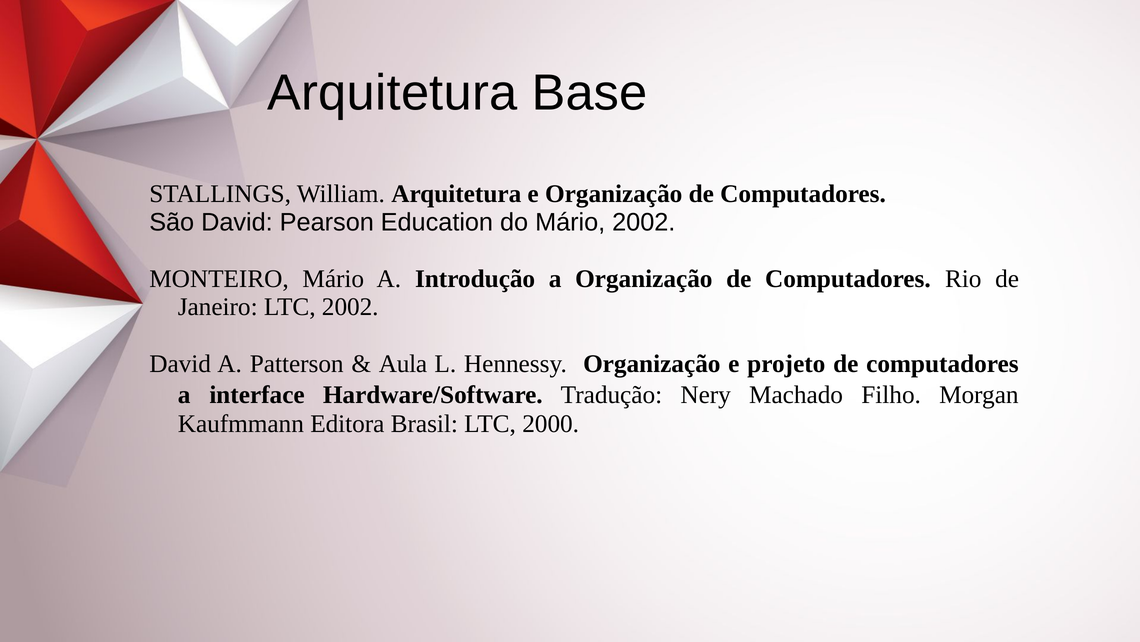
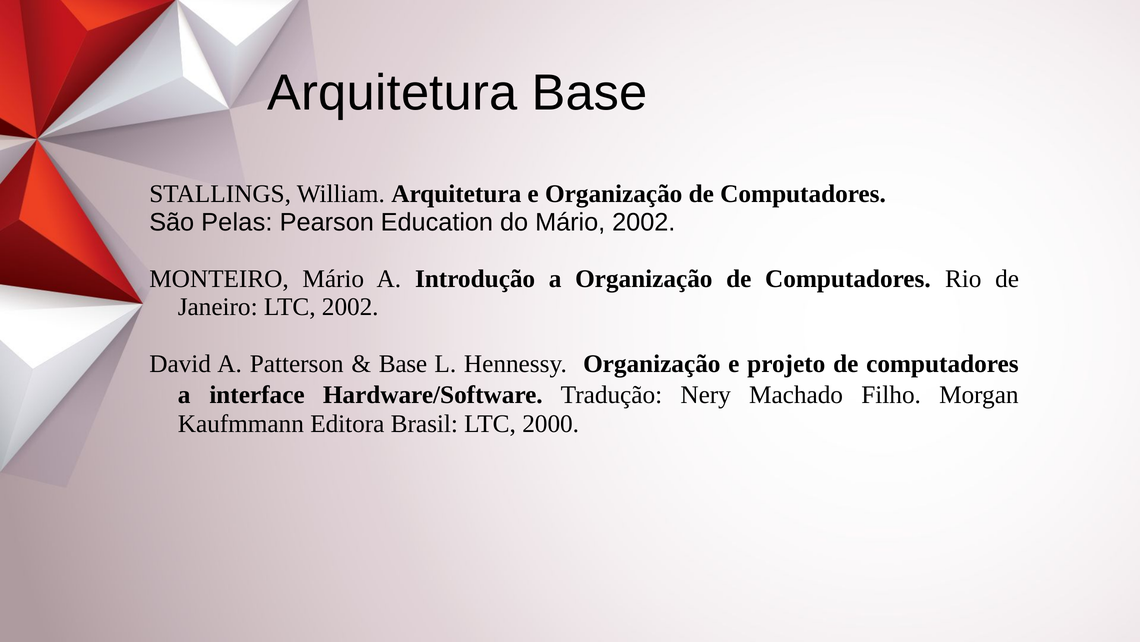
São David: David -> Pelas (237, 222)
Aula: Aula -> Base (403, 363)
